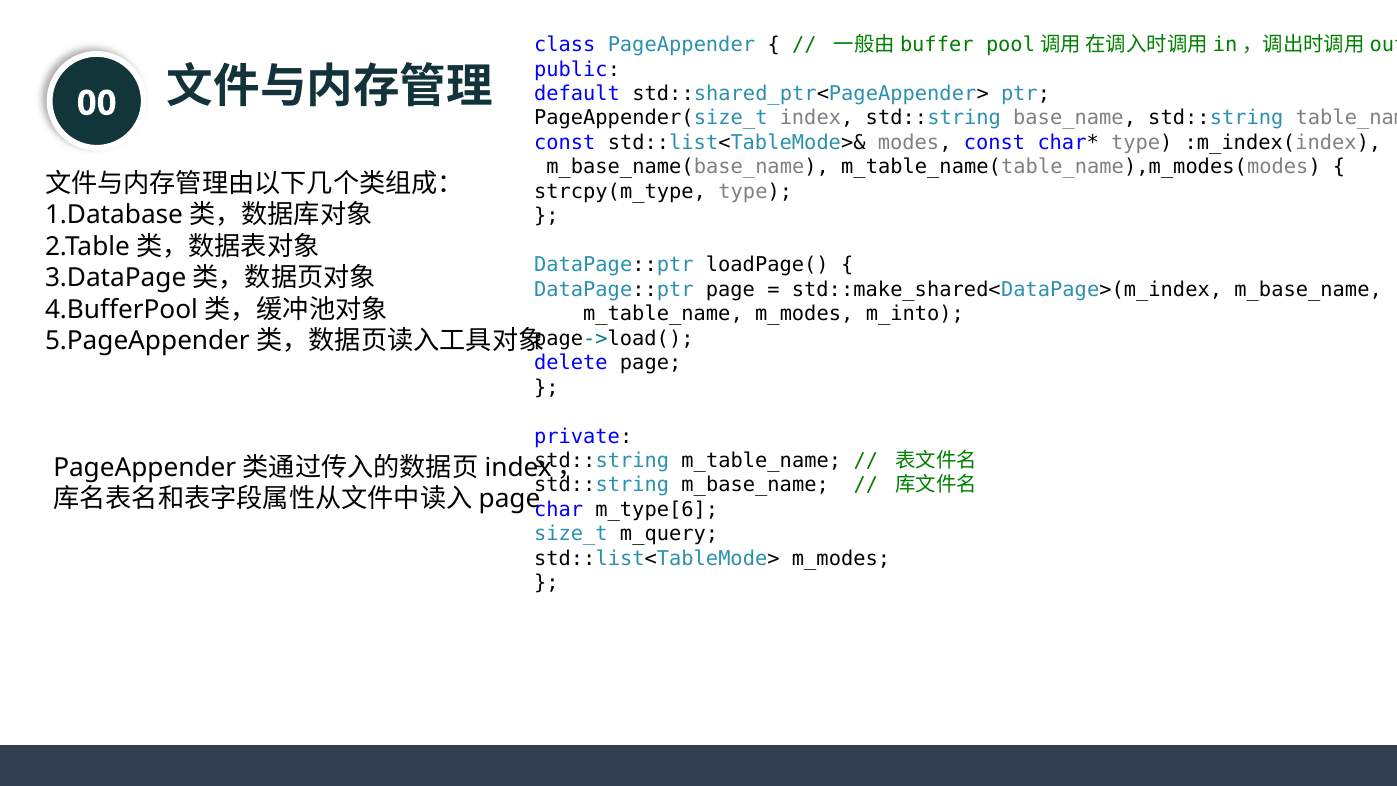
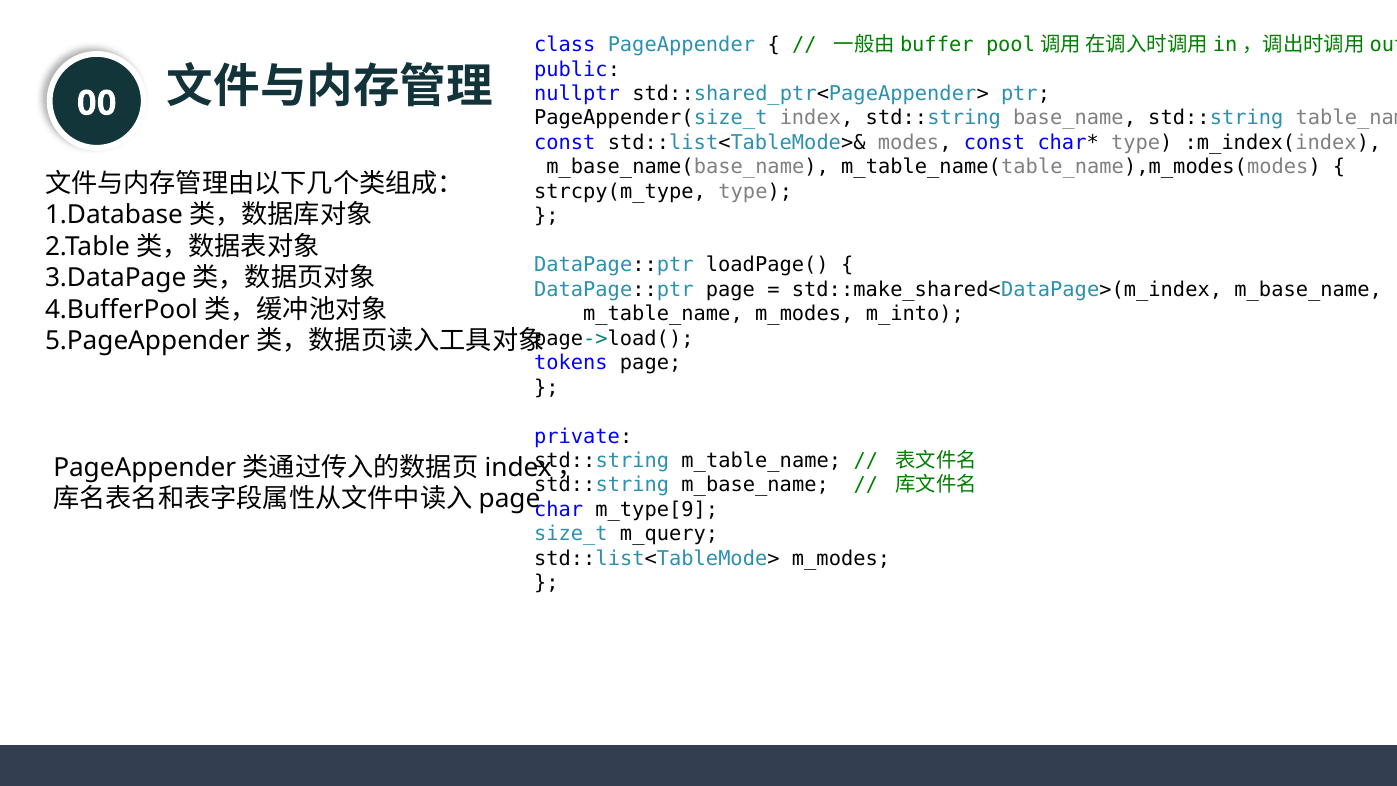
default: default -> nullptr (577, 94)
delete: delete -> tokens (571, 363)
m_type[6: m_type[6 -> m_type[9 (657, 510)
